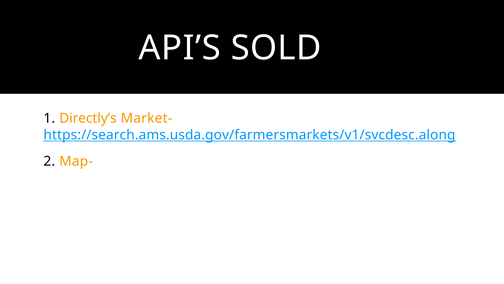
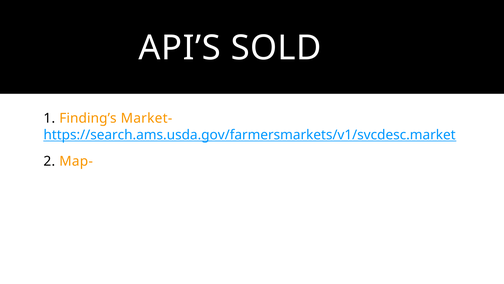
Directly’s: Directly’s -> Finding’s (88, 118)
https://search.ams.usda.gov/farmersmarkets/v1/svcdesc.along: https://search.ams.usda.gov/farmersmarkets/v1/svcdesc.along -> https://search.ams.usda.gov/farmersmarkets/v1/svcdesc.market (250, 135)
